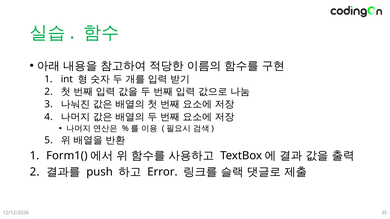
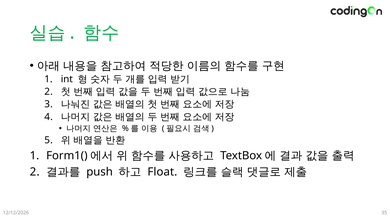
Error: Error -> Float (162, 172)
